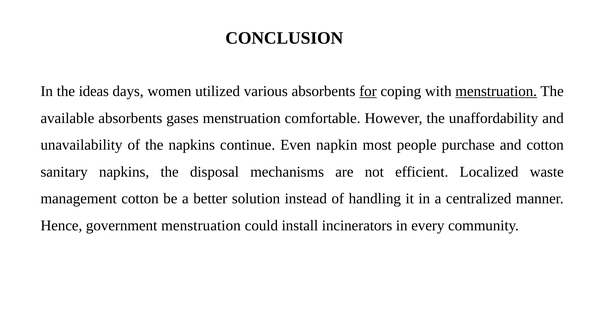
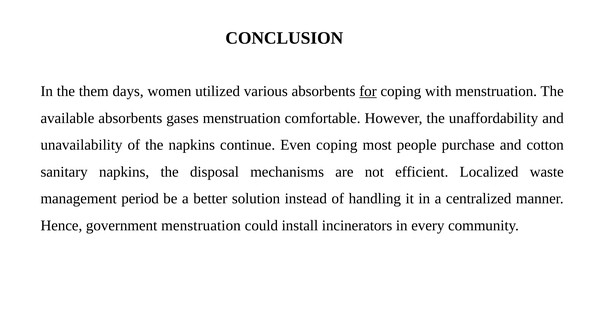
ideas: ideas -> them (94, 91)
menstruation underline: present -> none (496, 91)
Even napkin: napkin -> coping (337, 145)
management cotton: cotton -> period (140, 199)
